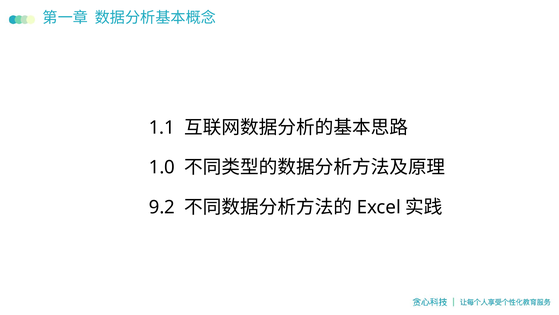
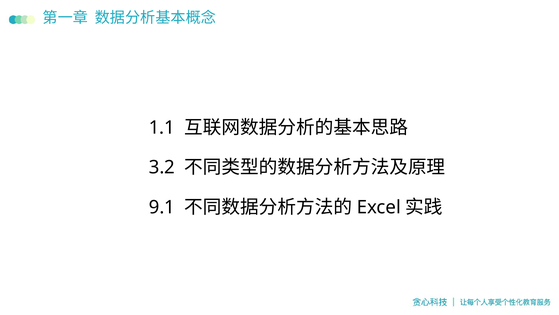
1.0: 1.0 -> 3.2 (162, 167)
9.2: 9.2 -> 9.1 (162, 207)
